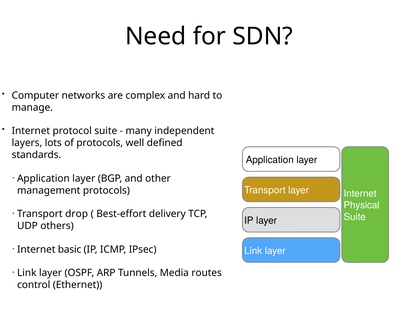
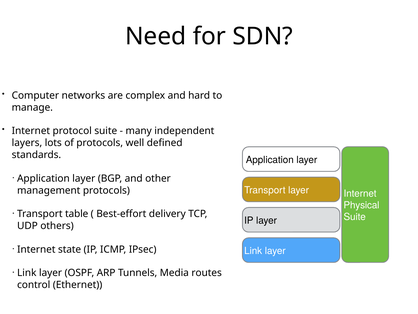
drop: drop -> table (77, 214)
basic: basic -> state (70, 249)
